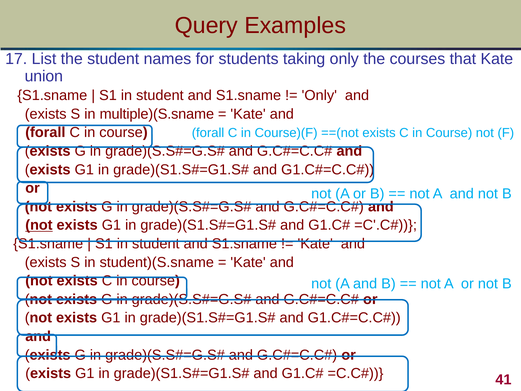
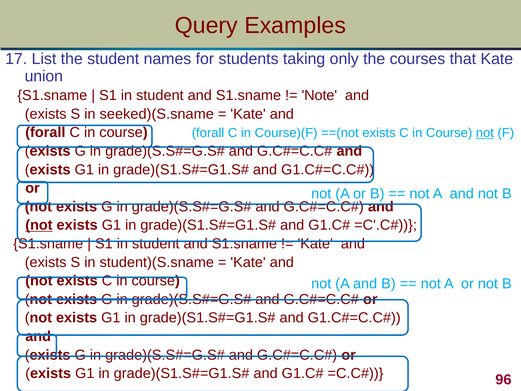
Only: Only -> Note (319, 95)
multiple)(S.sname: multiple)(S.sname -> seeked)(S.sname (157, 114)
not underline: none -> present (485, 133)
41: 41 -> 96 (503, 379)
